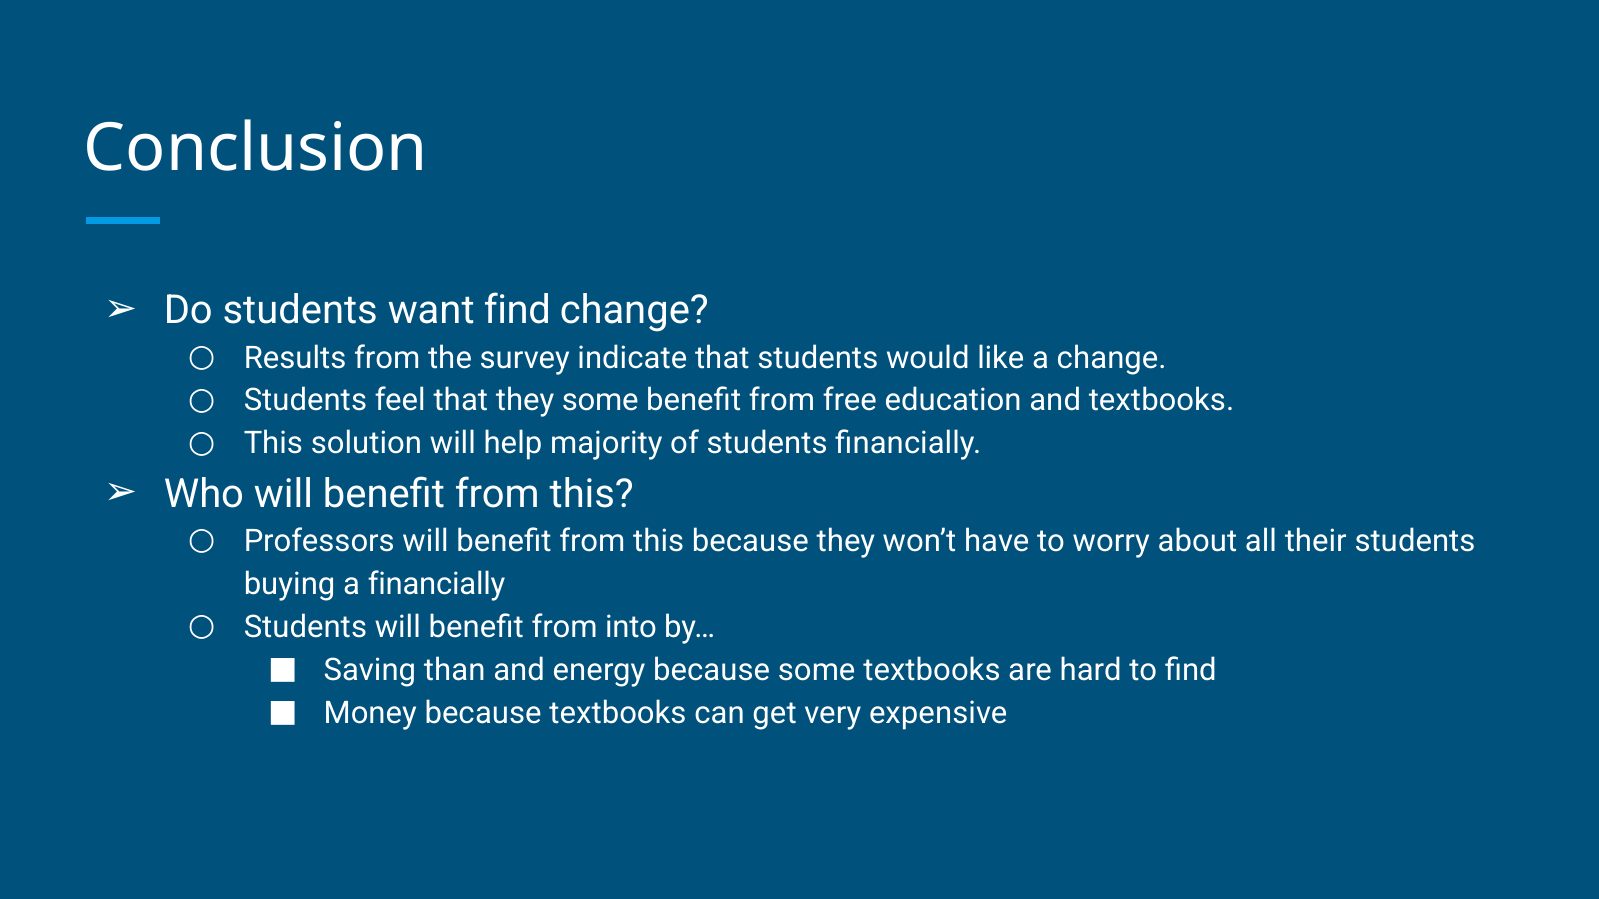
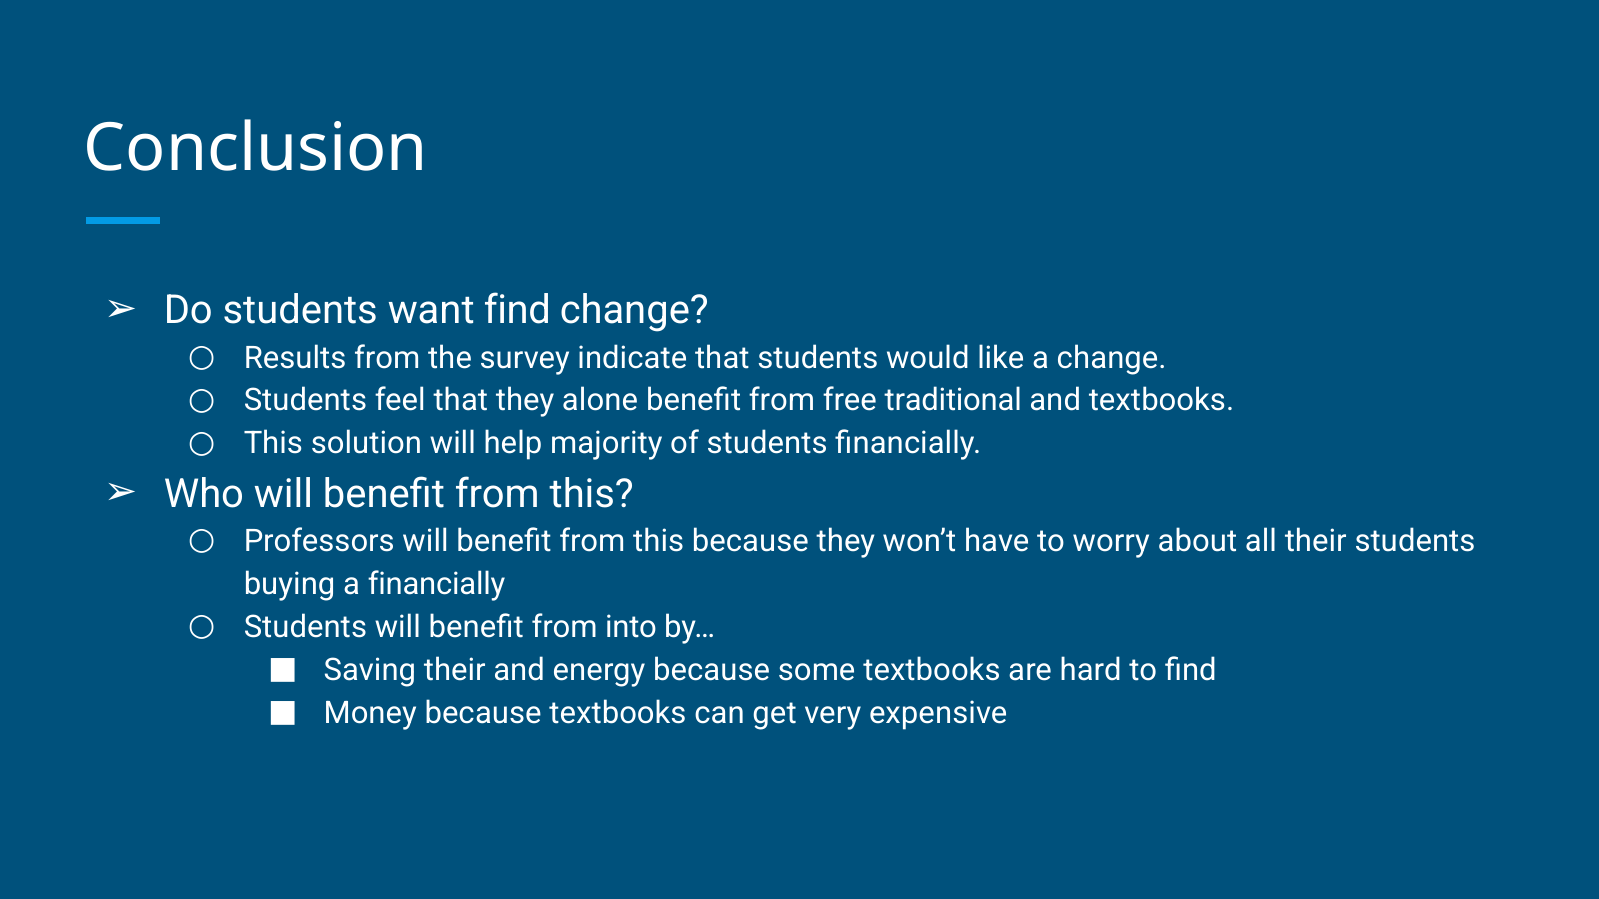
they some: some -> alone (600, 401)
education: education -> traditional (953, 401)
Saving than: than -> their (455, 670)
